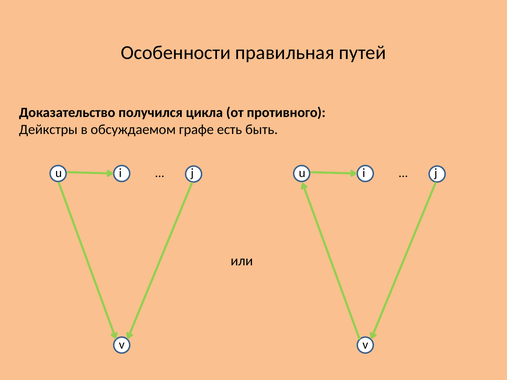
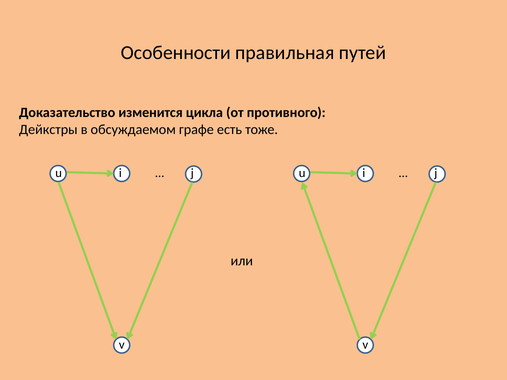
получился: получился -> изменится (151, 113)
быть: быть -> тоже (262, 130)
